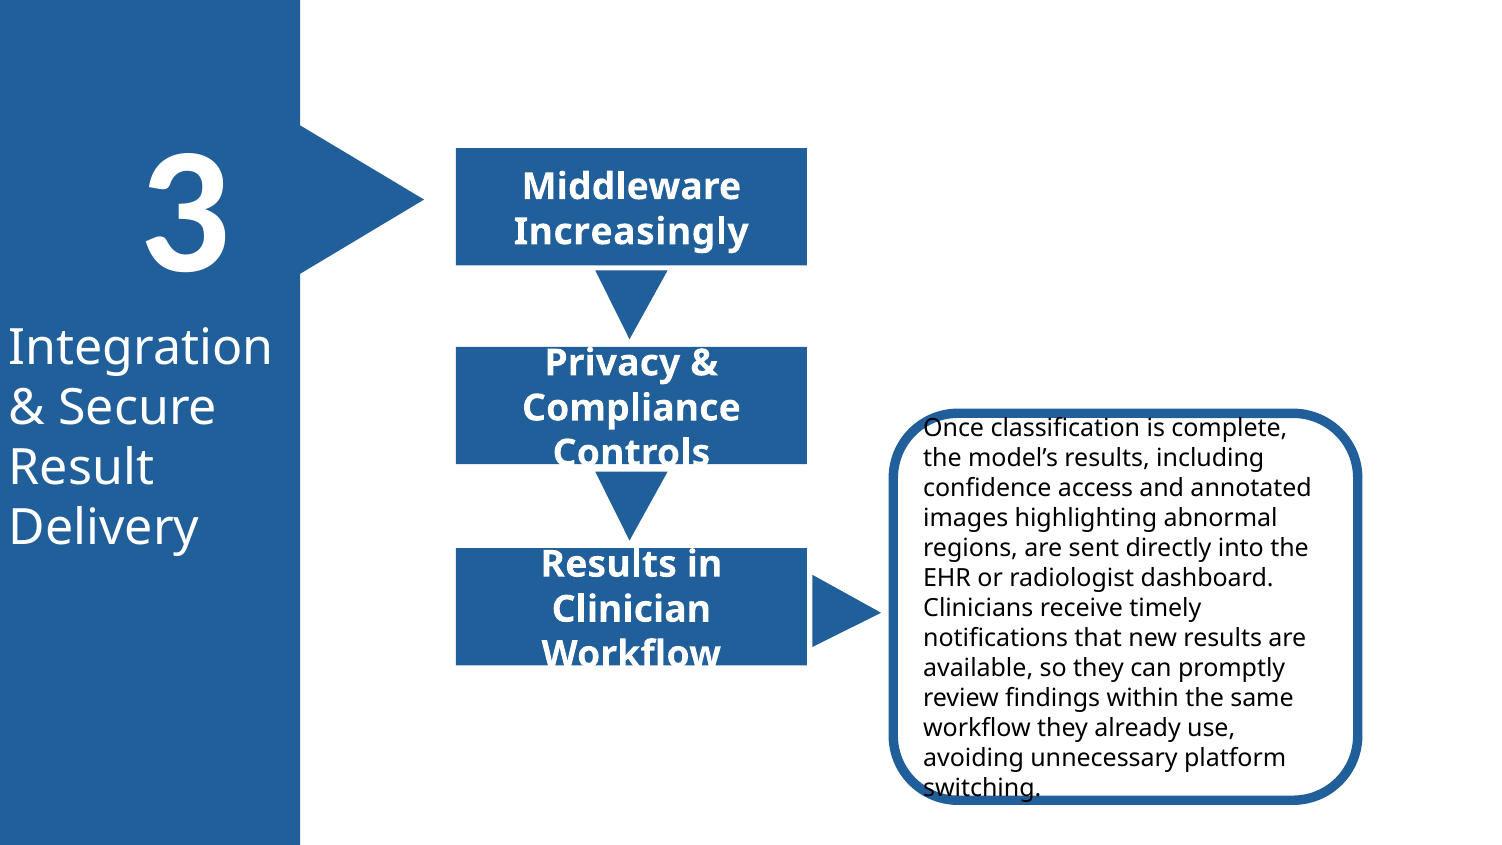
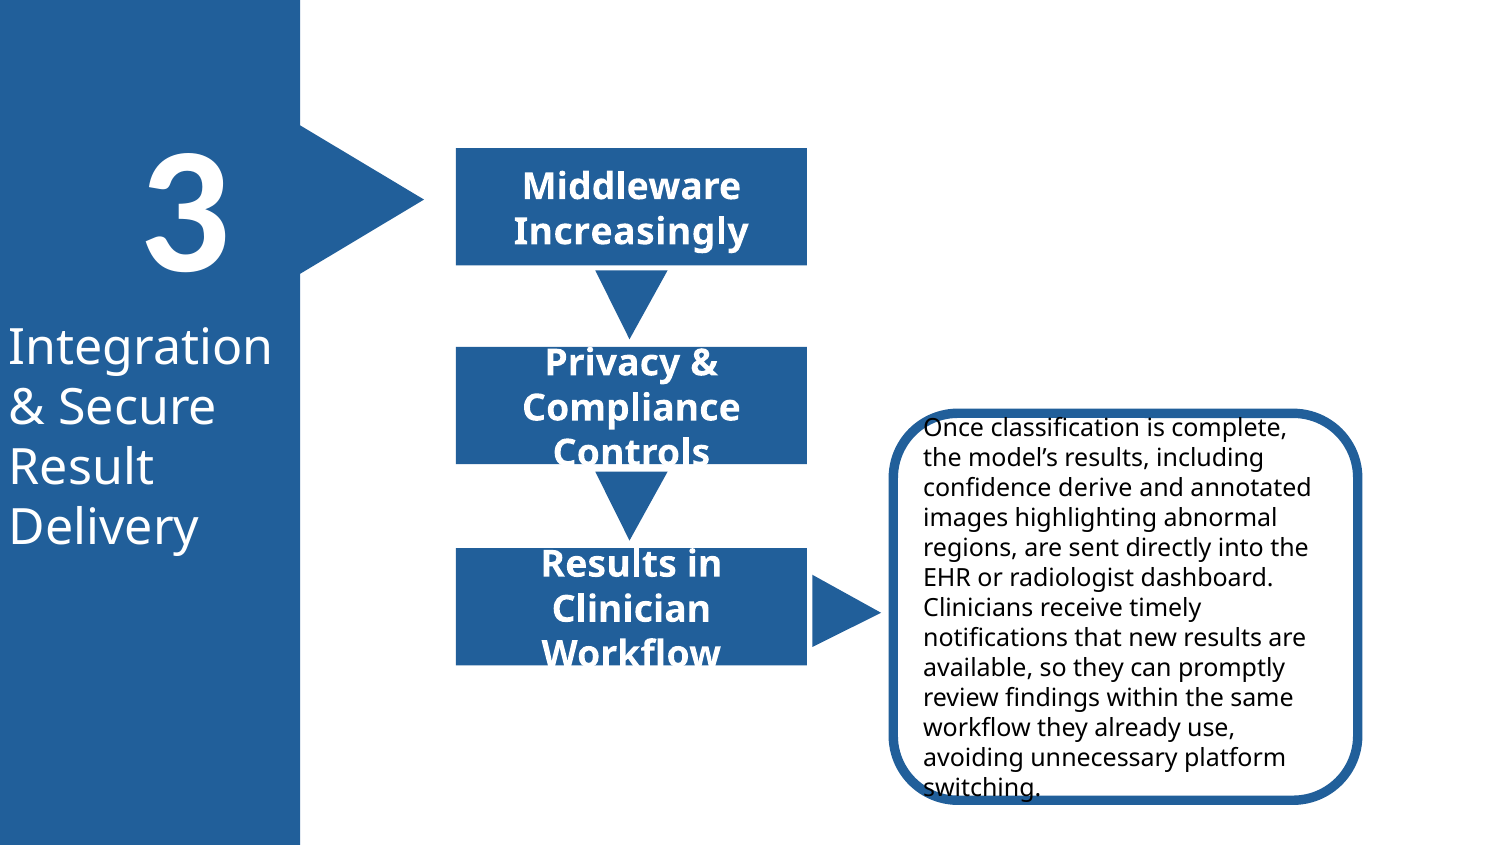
access: access -> derive (1095, 488)
